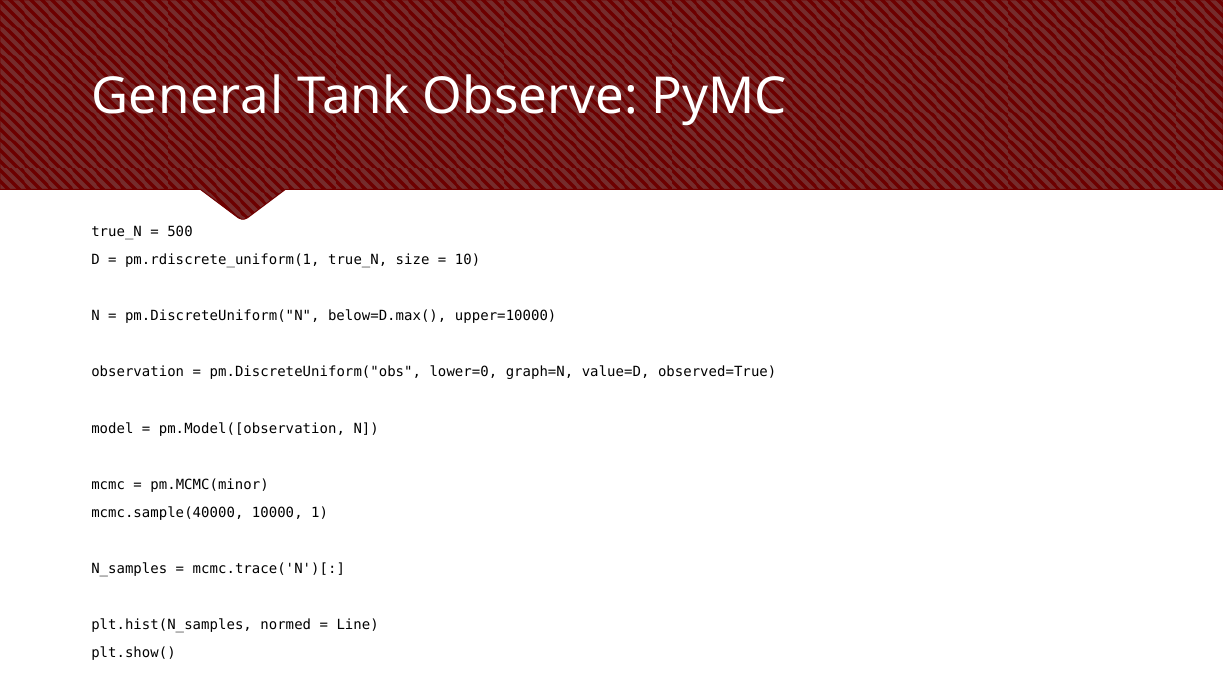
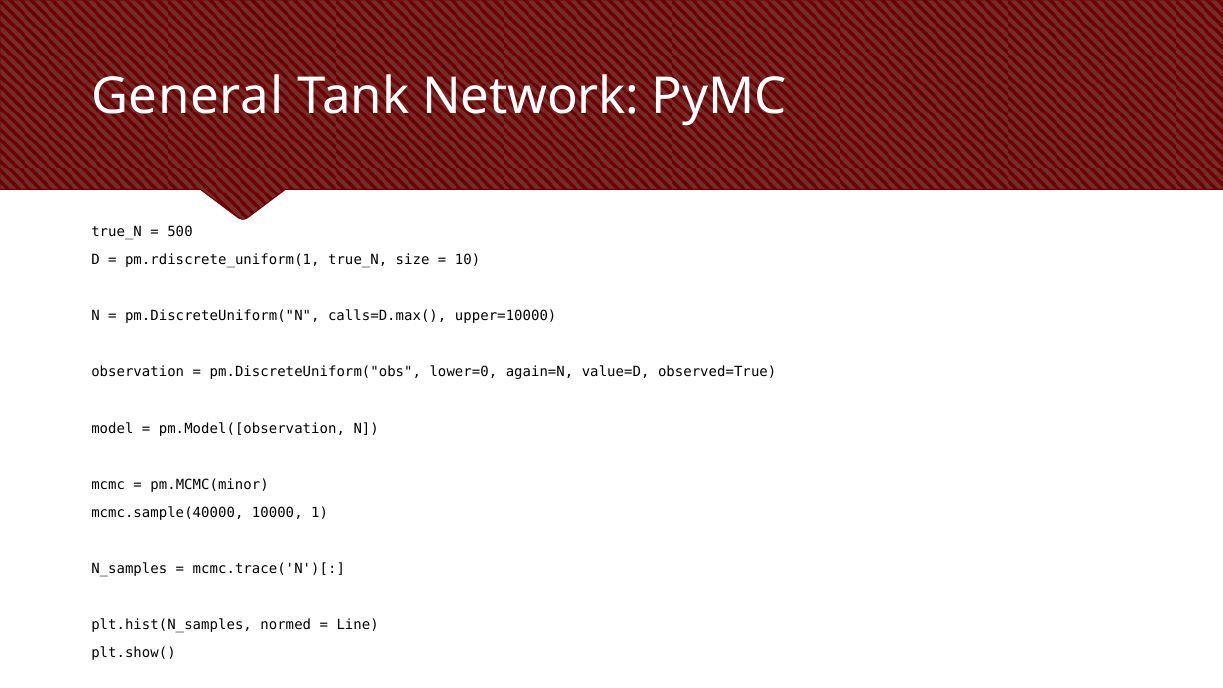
Observe: Observe -> Network (531, 97)
below=D.max(: below=D.max( -> calls=D.max( (387, 316)
graph=N: graph=N -> again=N (540, 372)
